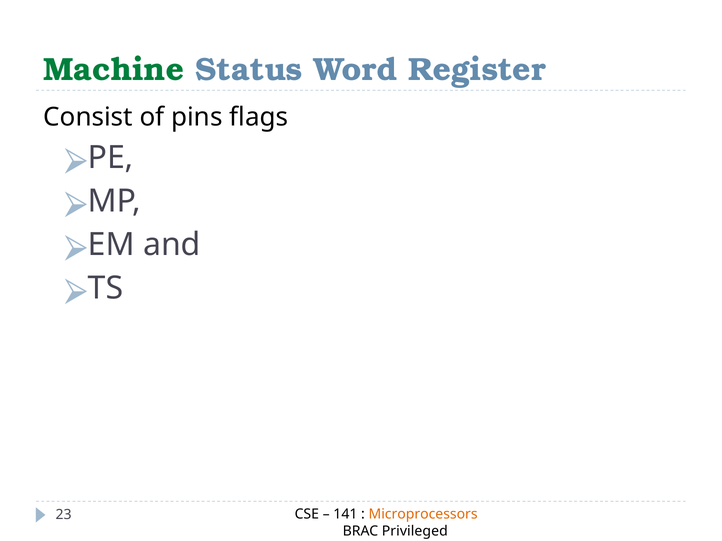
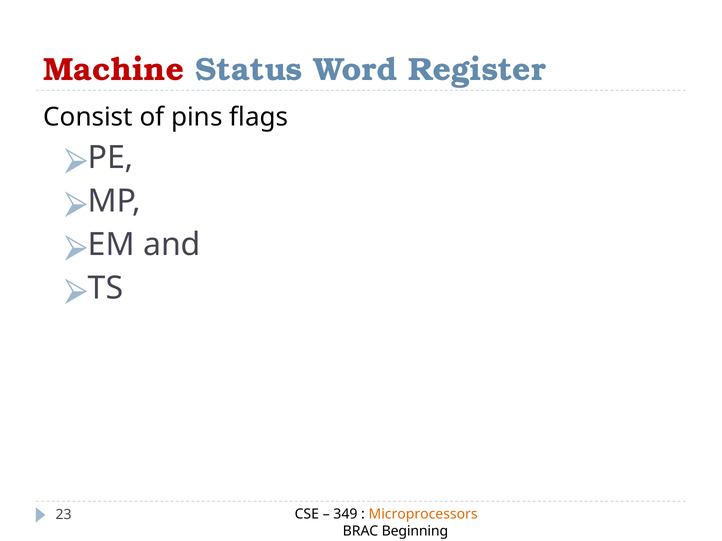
Machine colour: green -> red (114, 70)
141: 141 -> 349 (345, 515)
Privileged: Privileged -> Beginning (415, 532)
